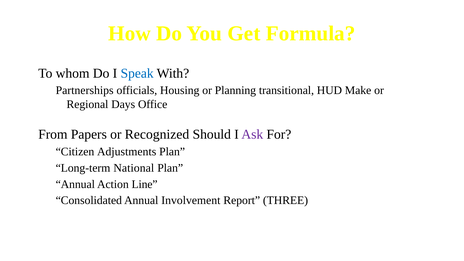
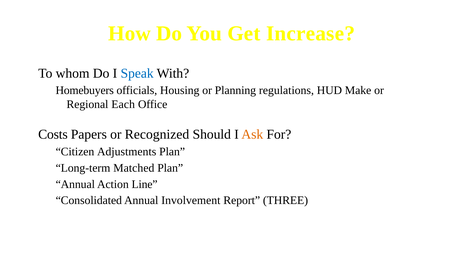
Formula: Formula -> Increase (311, 33)
Partnerships: Partnerships -> Homebuyers (85, 90)
transitional: transitional -> regulations (286, 90)
Days: Days -> Each (123, 104)
From: From -> Costs (53, 134)
Ask colour: purple -> orange (252, 134)
National: National -> Matched (134, 168)
